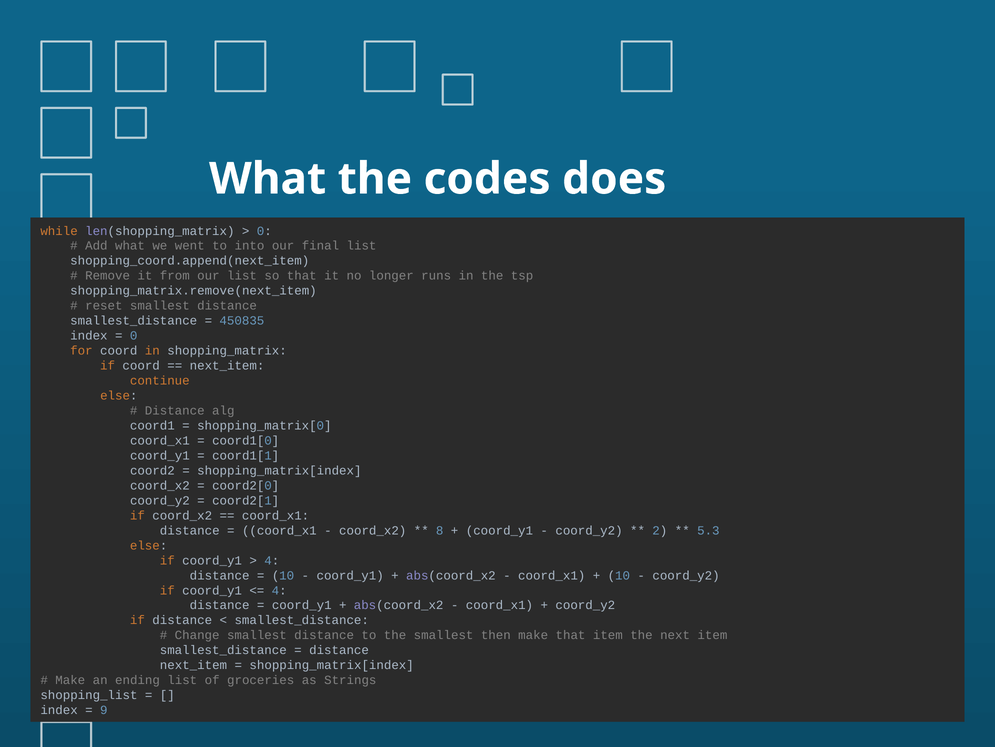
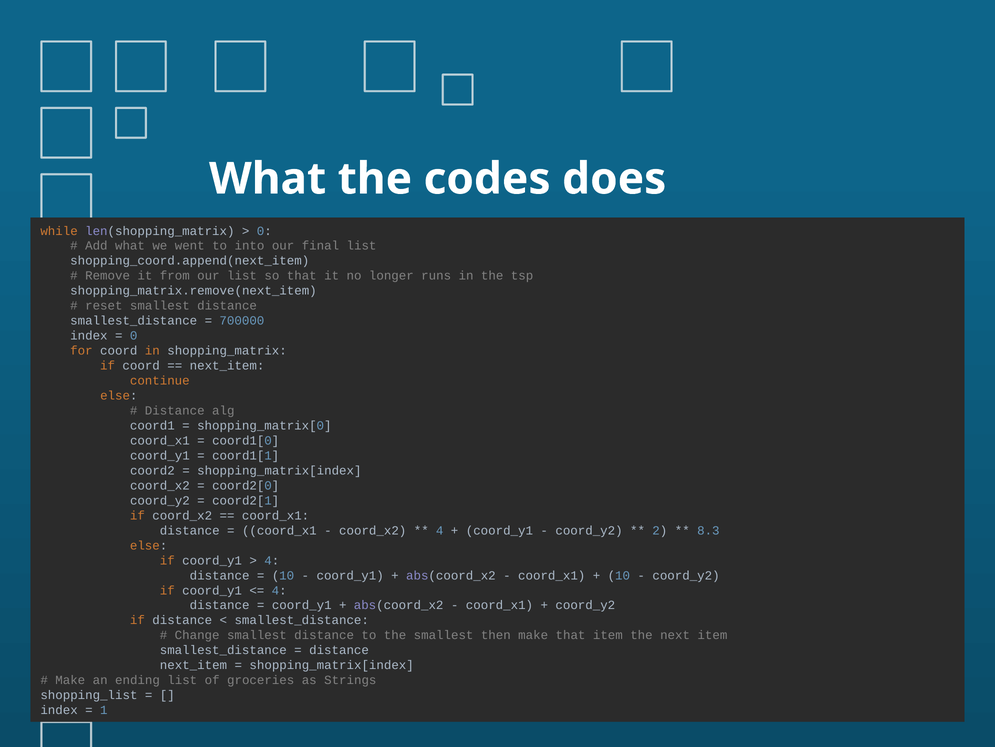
450835: 450835 -> 700000 (242, 320)
8: 8 -> 4 (440, 530)
5.3: 5.3 -> 8.3 (708, 530)
9: 9 -> 1 (104, 710)
